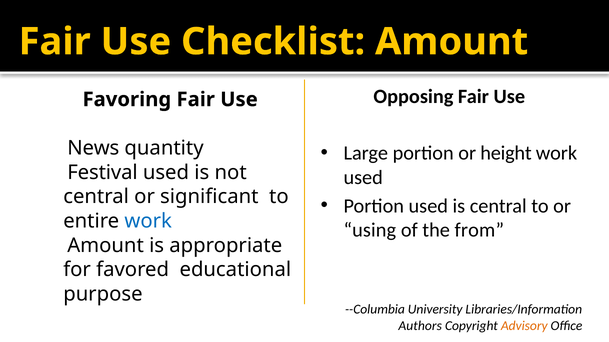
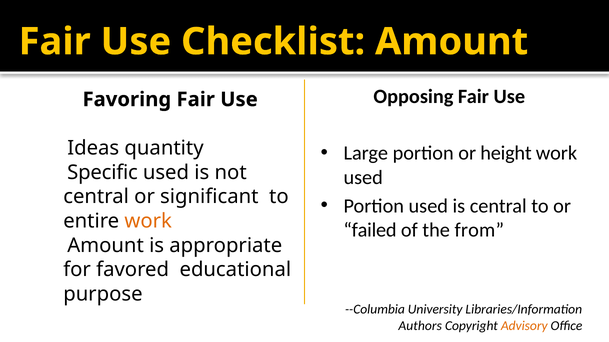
News: News -> Ideas (93, 148)
Festival: Festival -> Specific (103, 173)
work colour: blue -> orange (148, 221)
using: using -> failed (370, 231)
